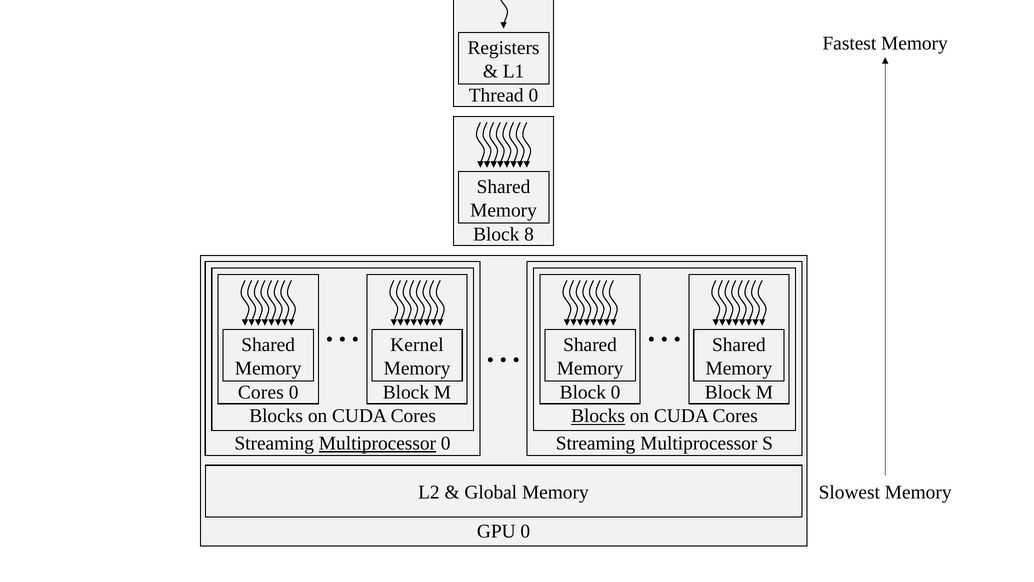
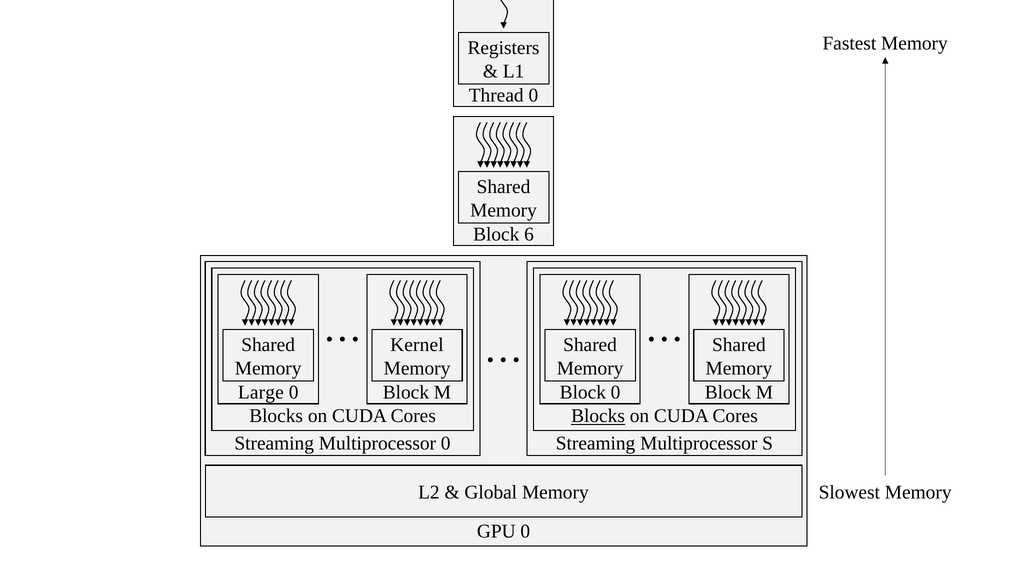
8: 8 -> 6 (529, 234)
Cores: Cores -> Large (261, 392)
Multiprocessor underline: present -> none (377, 443)
